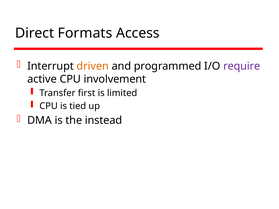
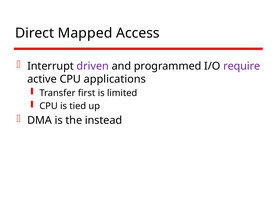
Formats: Formats -> Mapped (85, 33)
driven colour: orange -> purple (93, 66)
involvement: involvement -> applications (115, 79)
